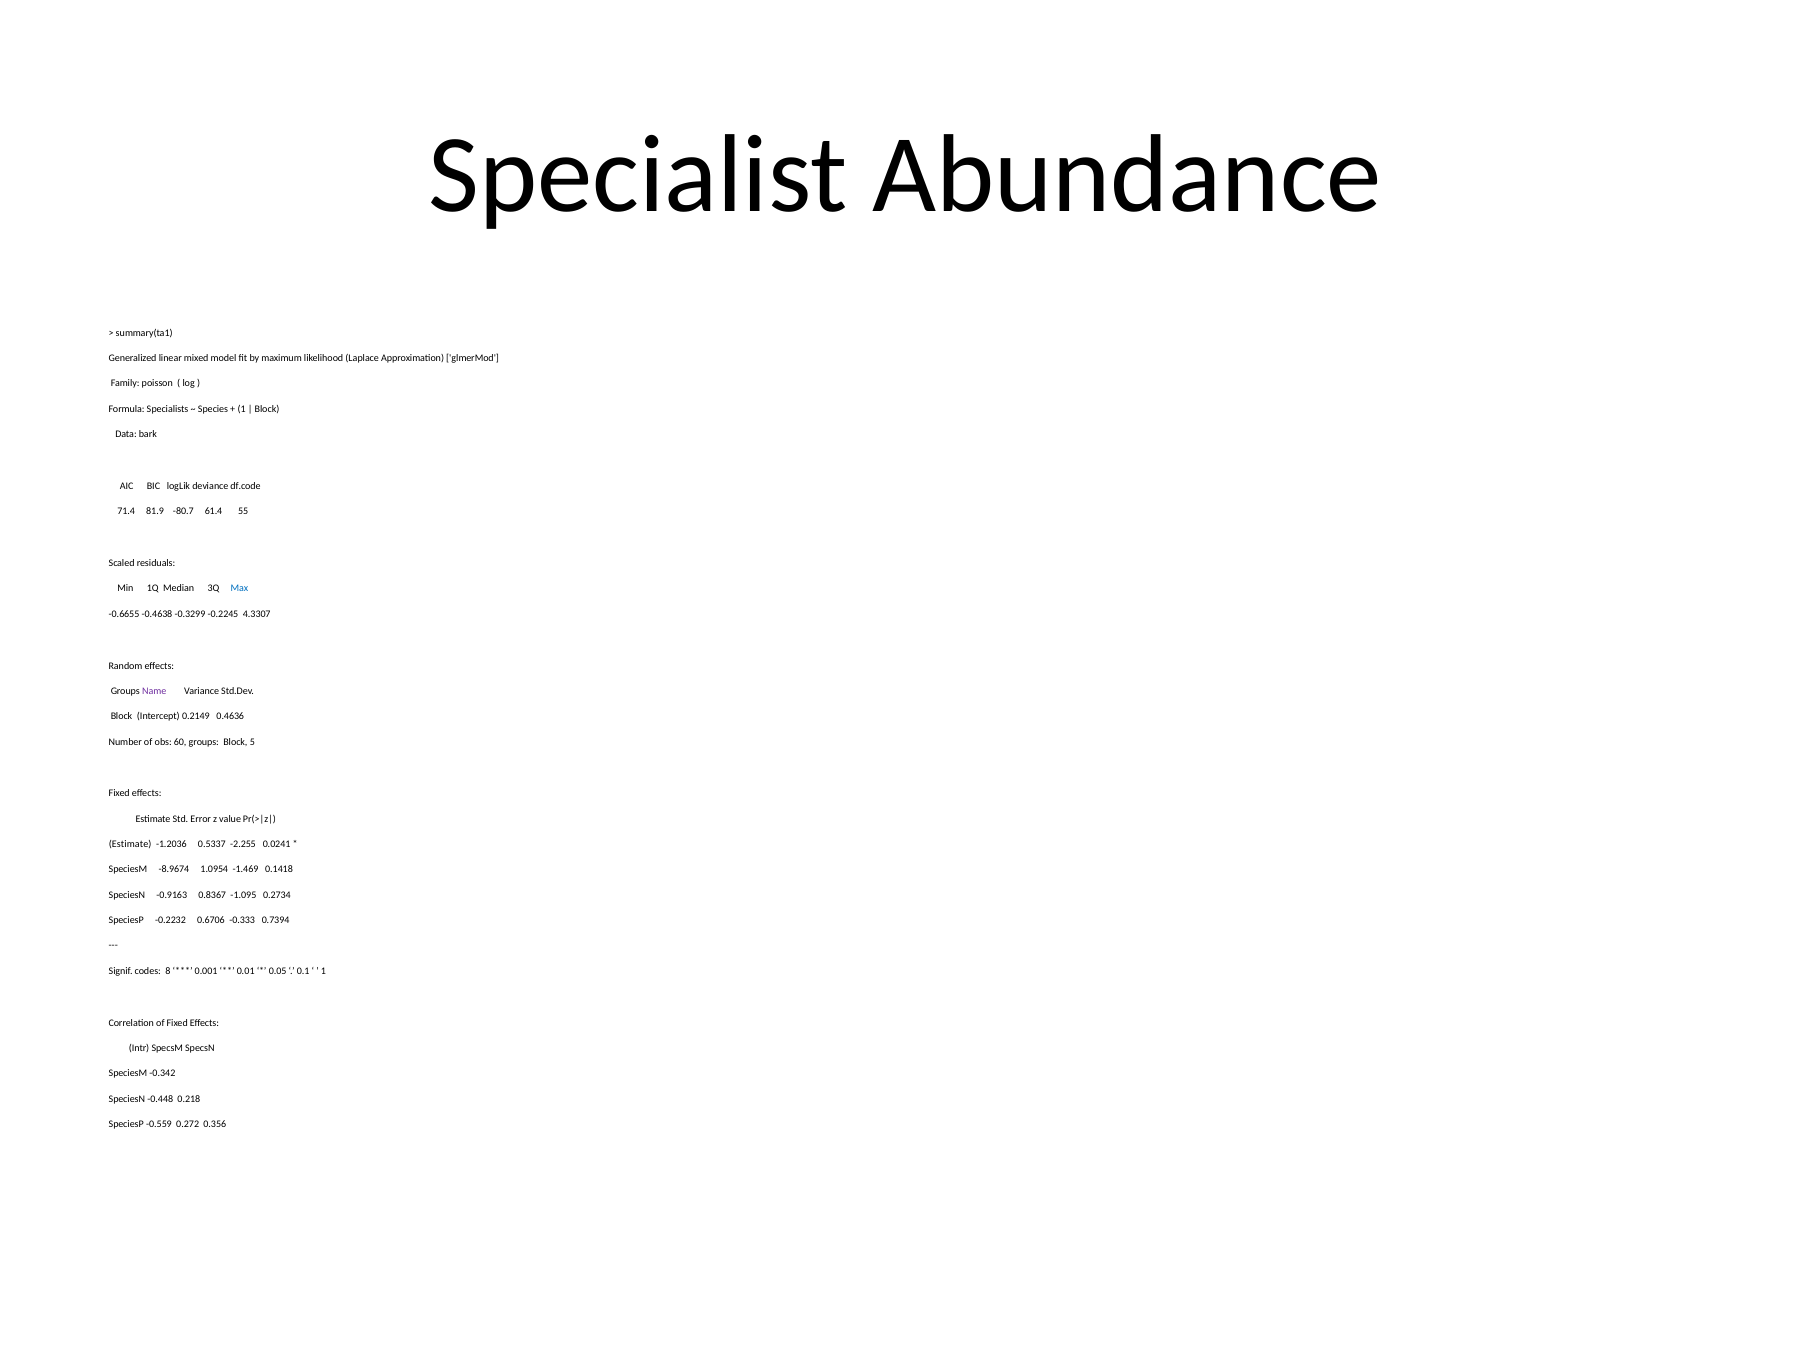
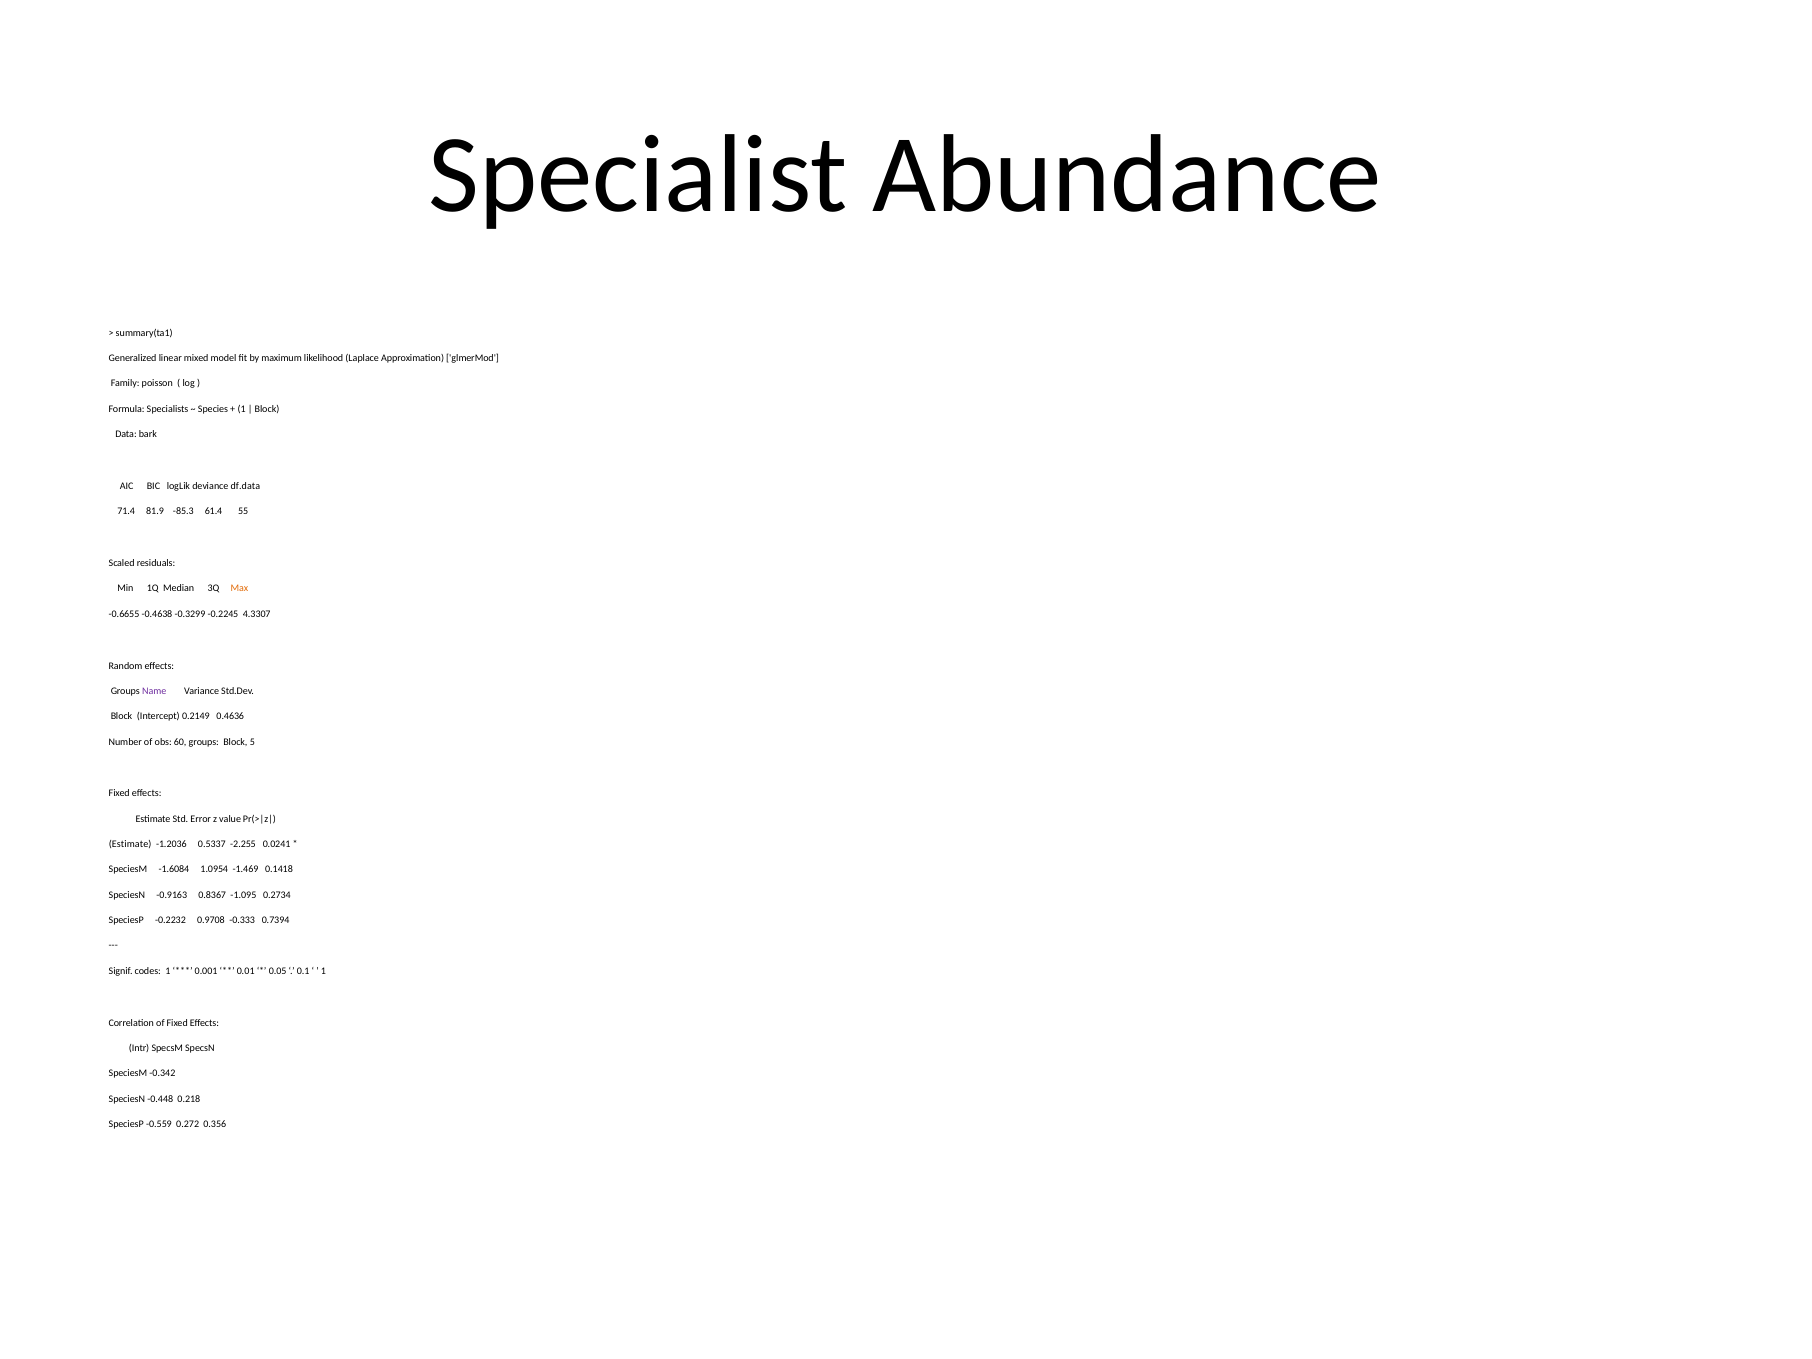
df.code: df.code -> df.data (245, 486)
-80.7: -80.7 -> -85.3 (183, 511)
Max colour: blue -> orange (239, 589)
-8.9674: -8.9674 -> -1.6084 (174, 870)
0.6706: 0.6706 -> 0.9708 (211, 920)
codes 8: 8 -> 1 (168, 971)
